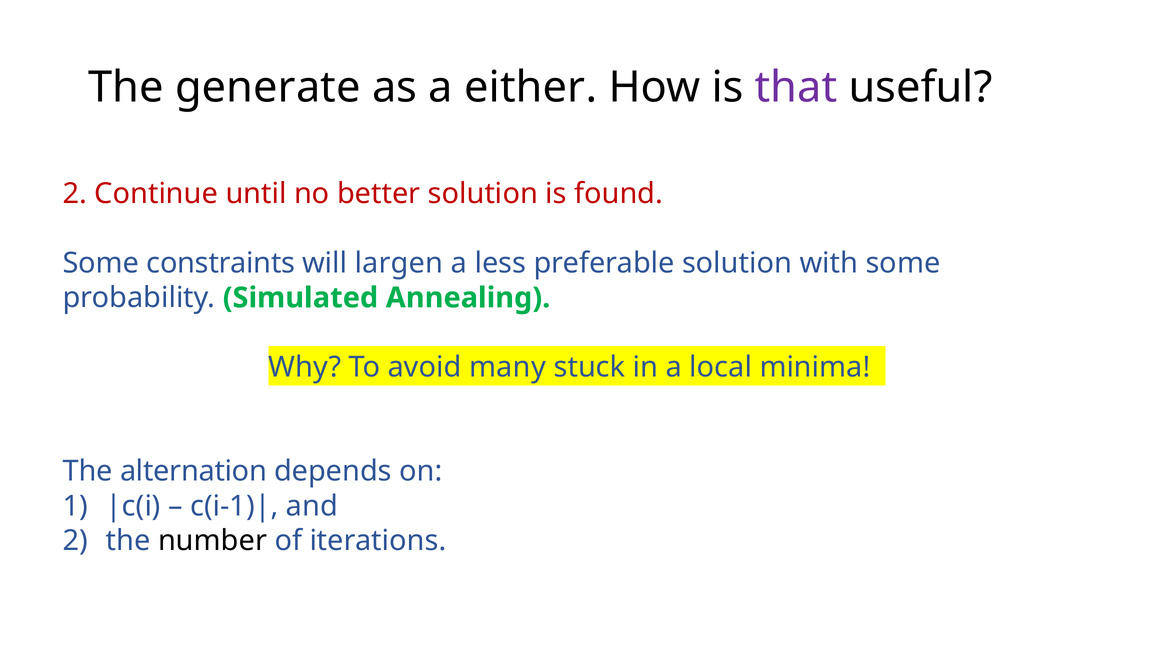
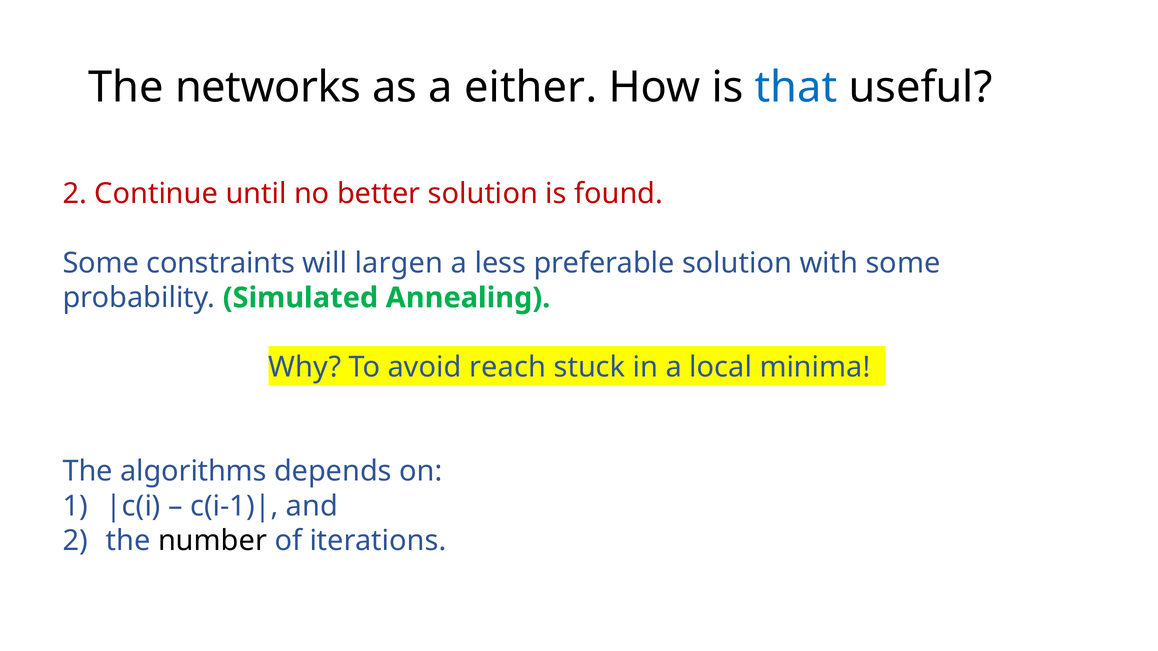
generate: generate -> networks (268, 87)
that colour: purple -> blue (796, 87)
many: many -> reach (508, 367)
alternation: alternation -> algorithms (193, 472)
